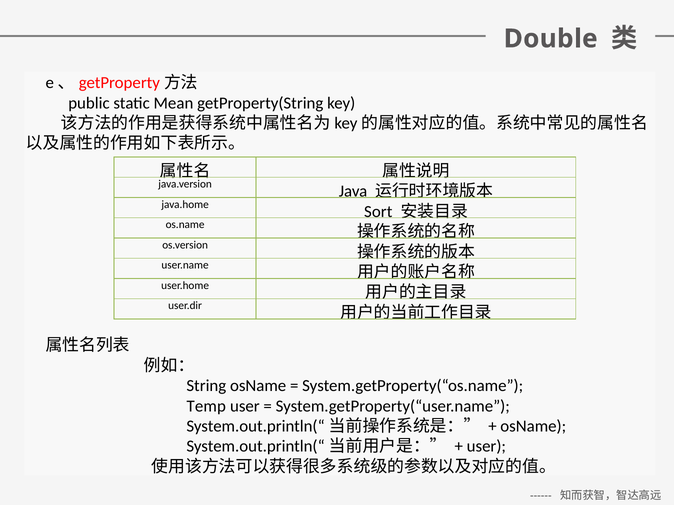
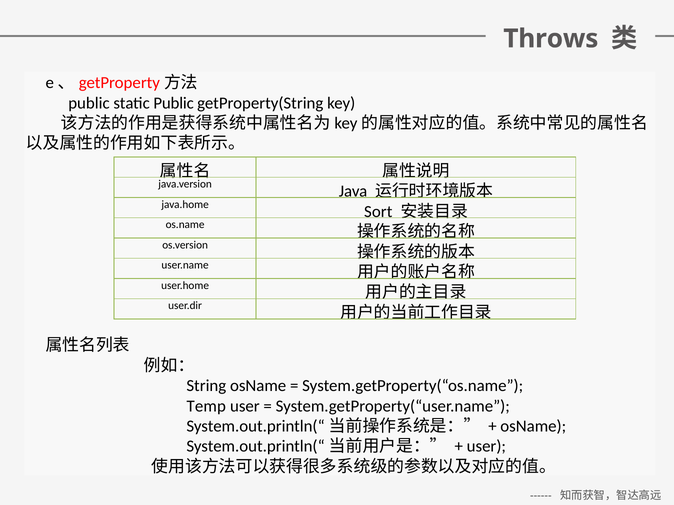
Double: Double -> Throws (551, 39)
static Mean: Mean -> Public (174, 103)
